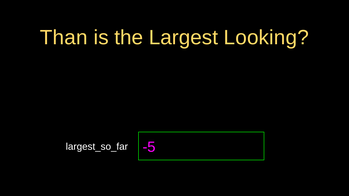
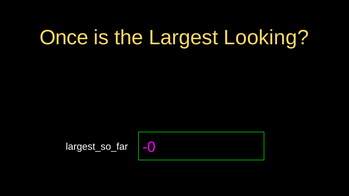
Than: Than -> Once (64, 37)
-5: -5 -> -0 (149, 147)
